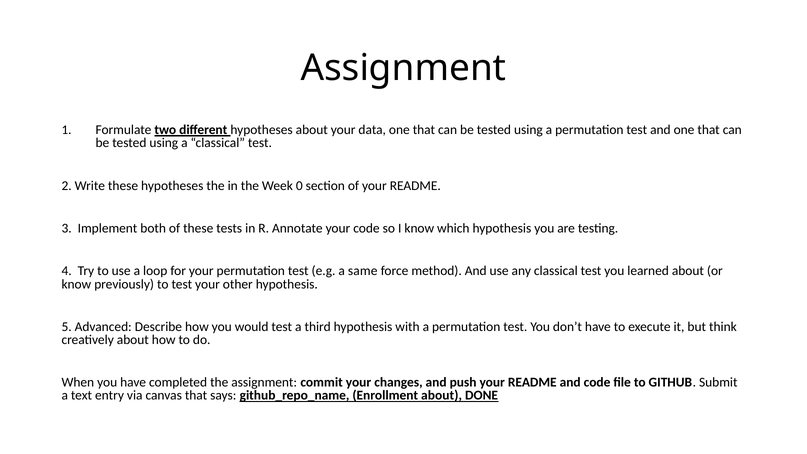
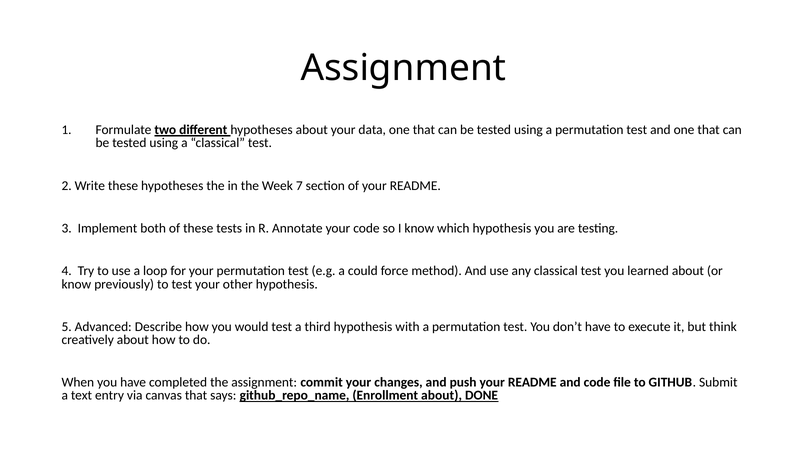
0: 0 -> 7 (299, 186)
same: same -> could (363, 271)
